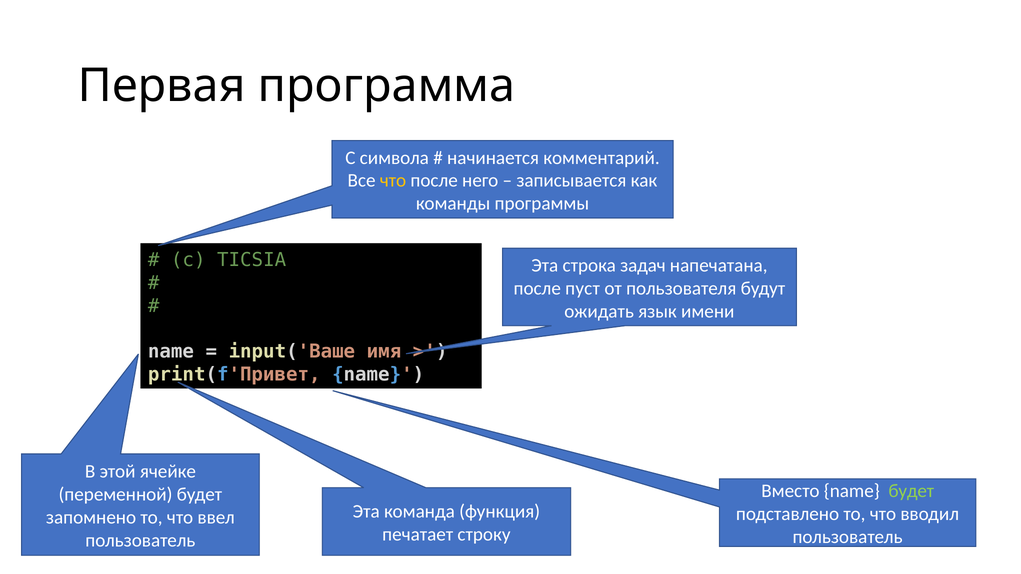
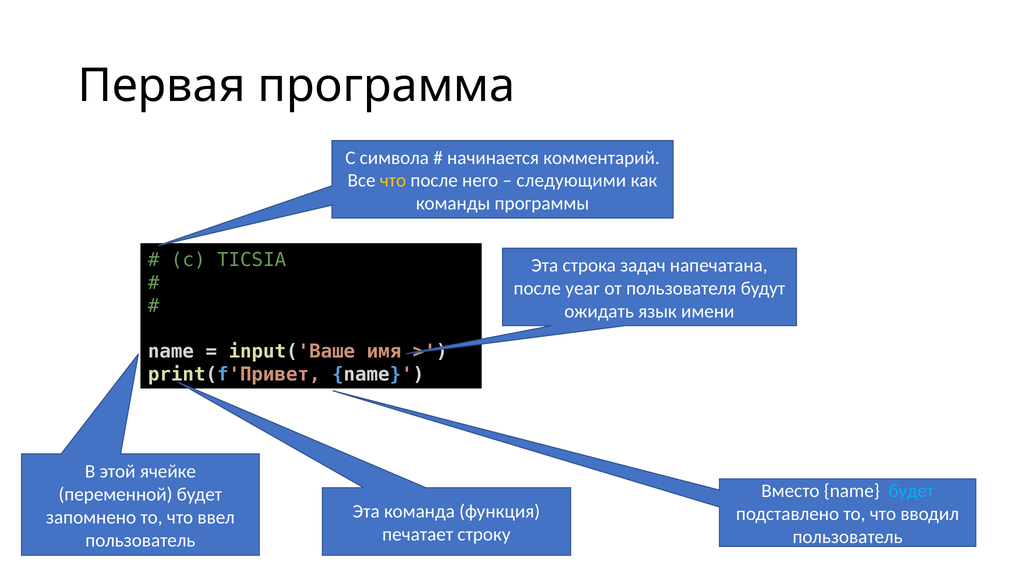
записывается: записывается -> следующими (571, 181)
пуст: пуст -> year (583, 288)
будет colour: light green -> light blue (911, 491)
